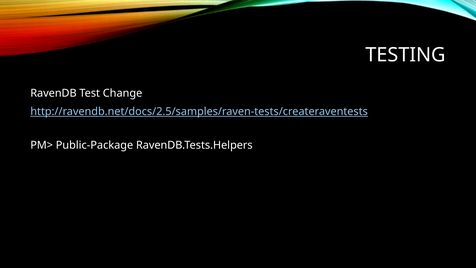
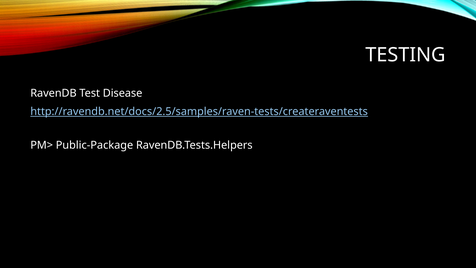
Change: Change -> Disease (123, 93)
